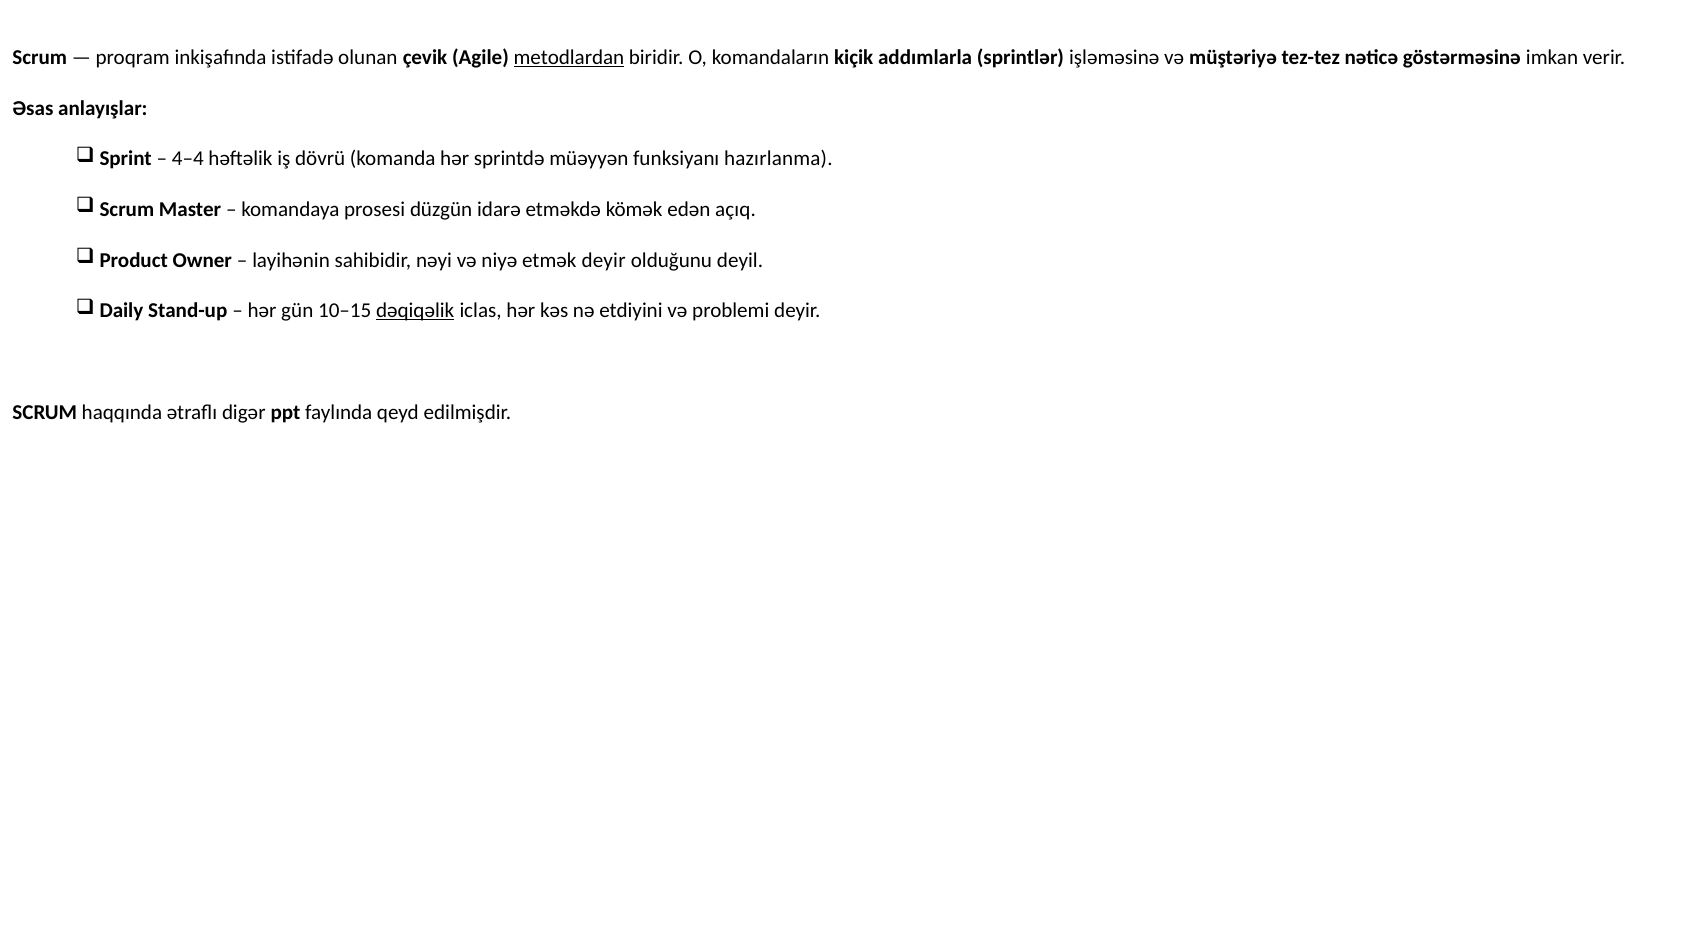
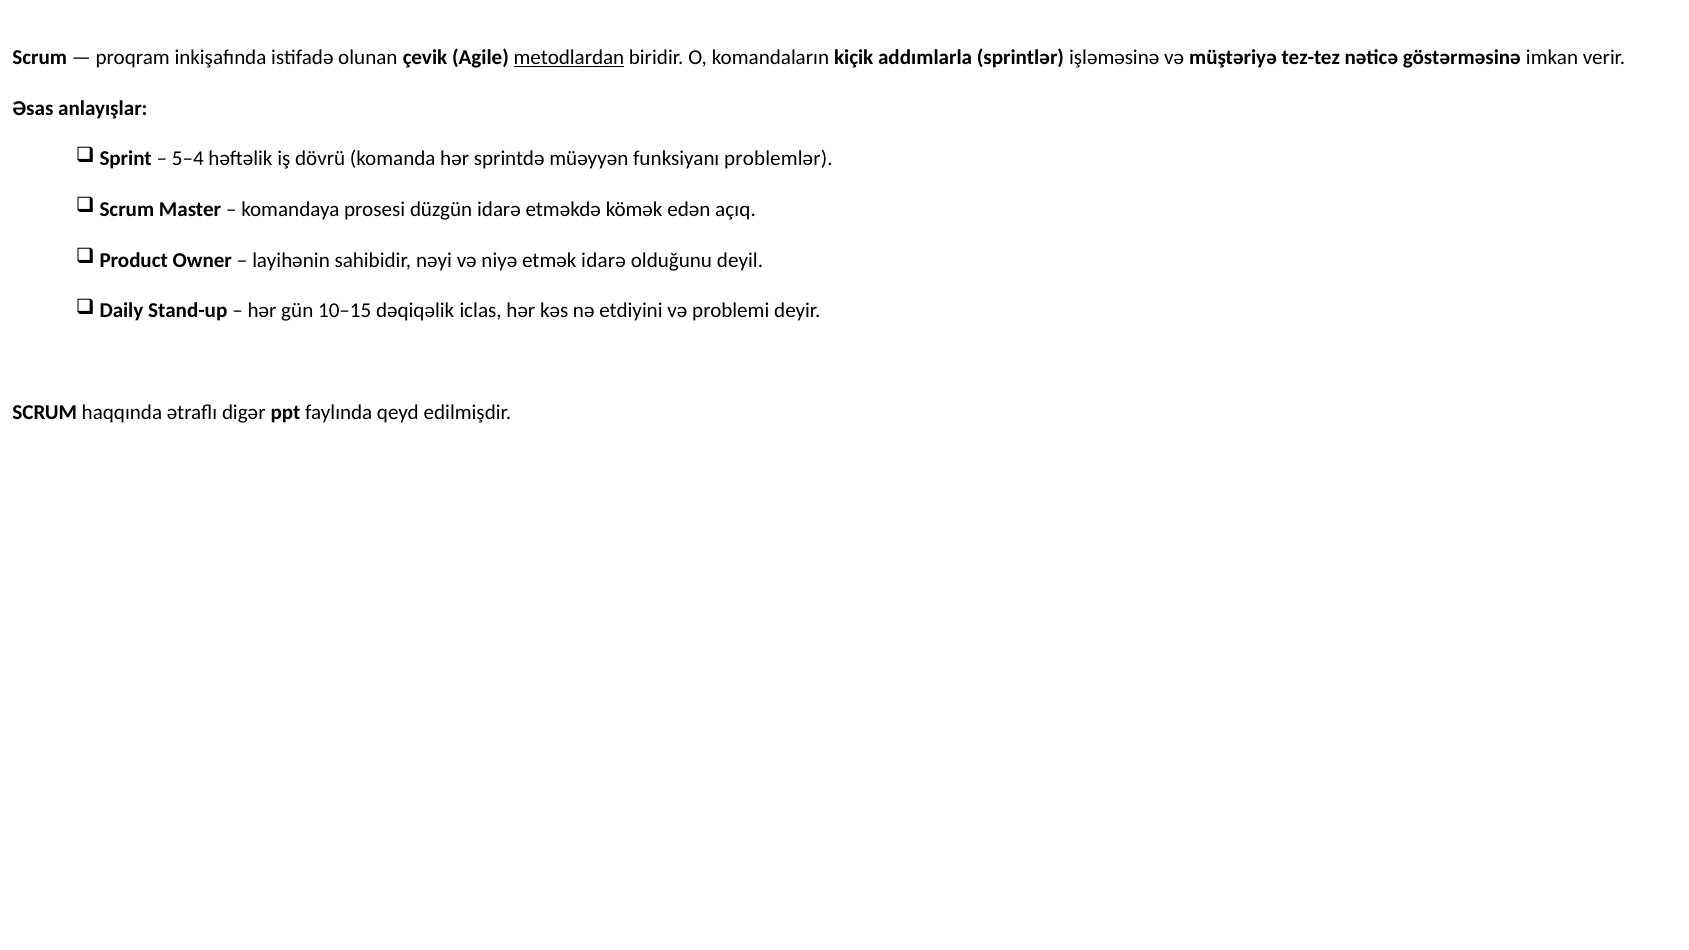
4–4: 4–4 -> 5–4 (188, 159)
hazırlanma: hazırlanma -> problemlər (778, 159)
etmək deyir: deyir -> idarə (604, 260)
dəqiqəlik underline: present -> none (415, 311)
